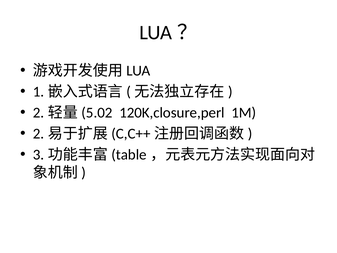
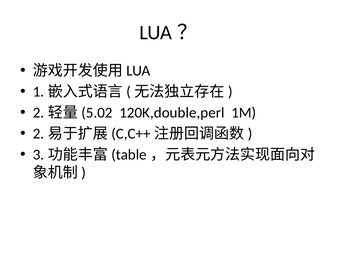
120K,closure,perl: 120K,closure,perl -> 120K,double,perl (172, 113)
